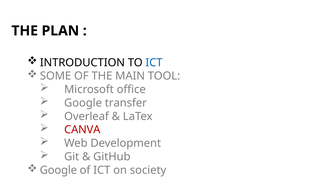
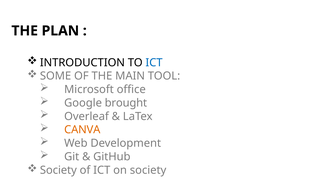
transfer: transfer -> brought (126, 103)
CANVA colour: red -> orange (82, 130)
Google: Google -> Society (58, 170)
